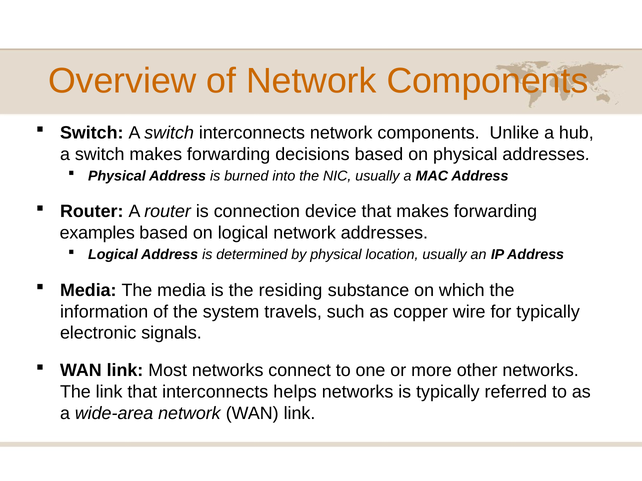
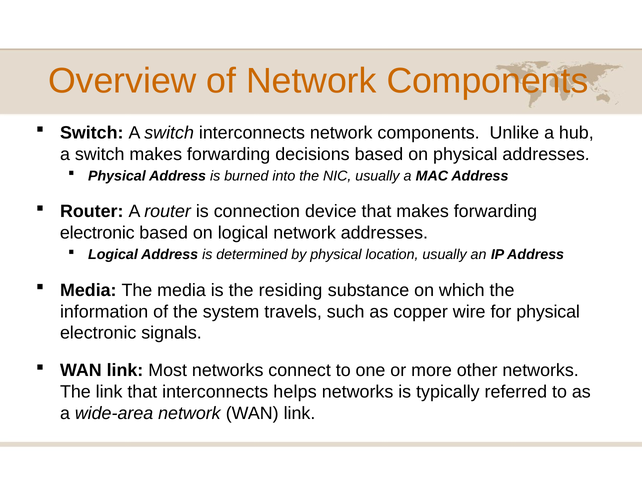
examples: examples -> electronic (97, 233)
for typically: typically -> physical (548, 312)
